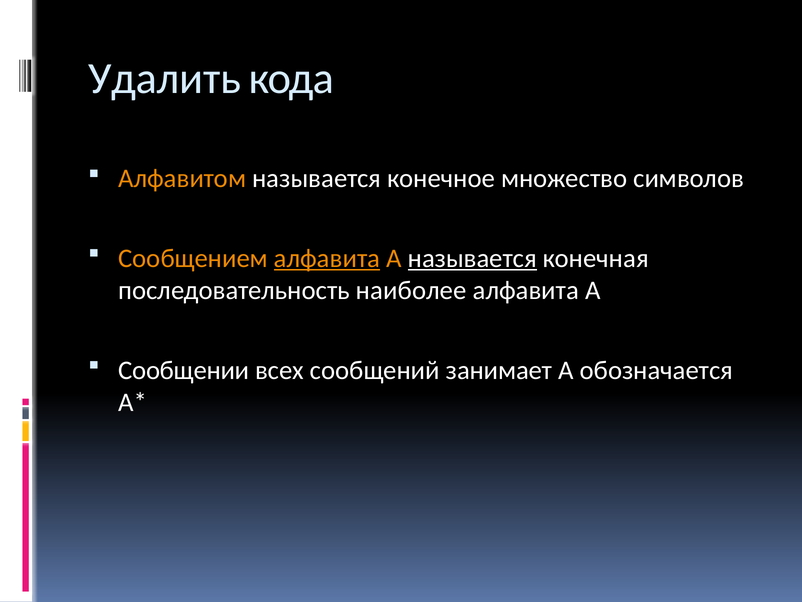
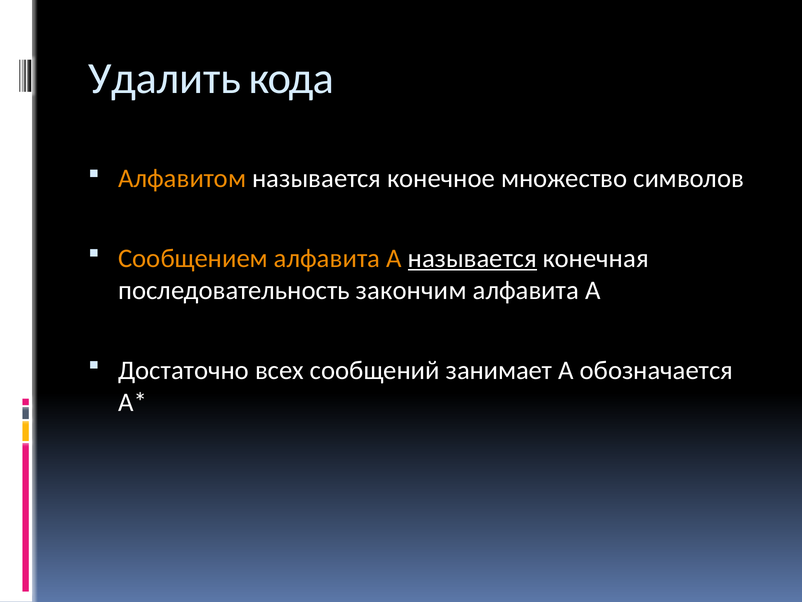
алфавита underline: present -> none (327, 258)
наиболее: наиболее -> закончим (411, 290)
Сообщении: Сообщении -> Достаточно (184, 370)
